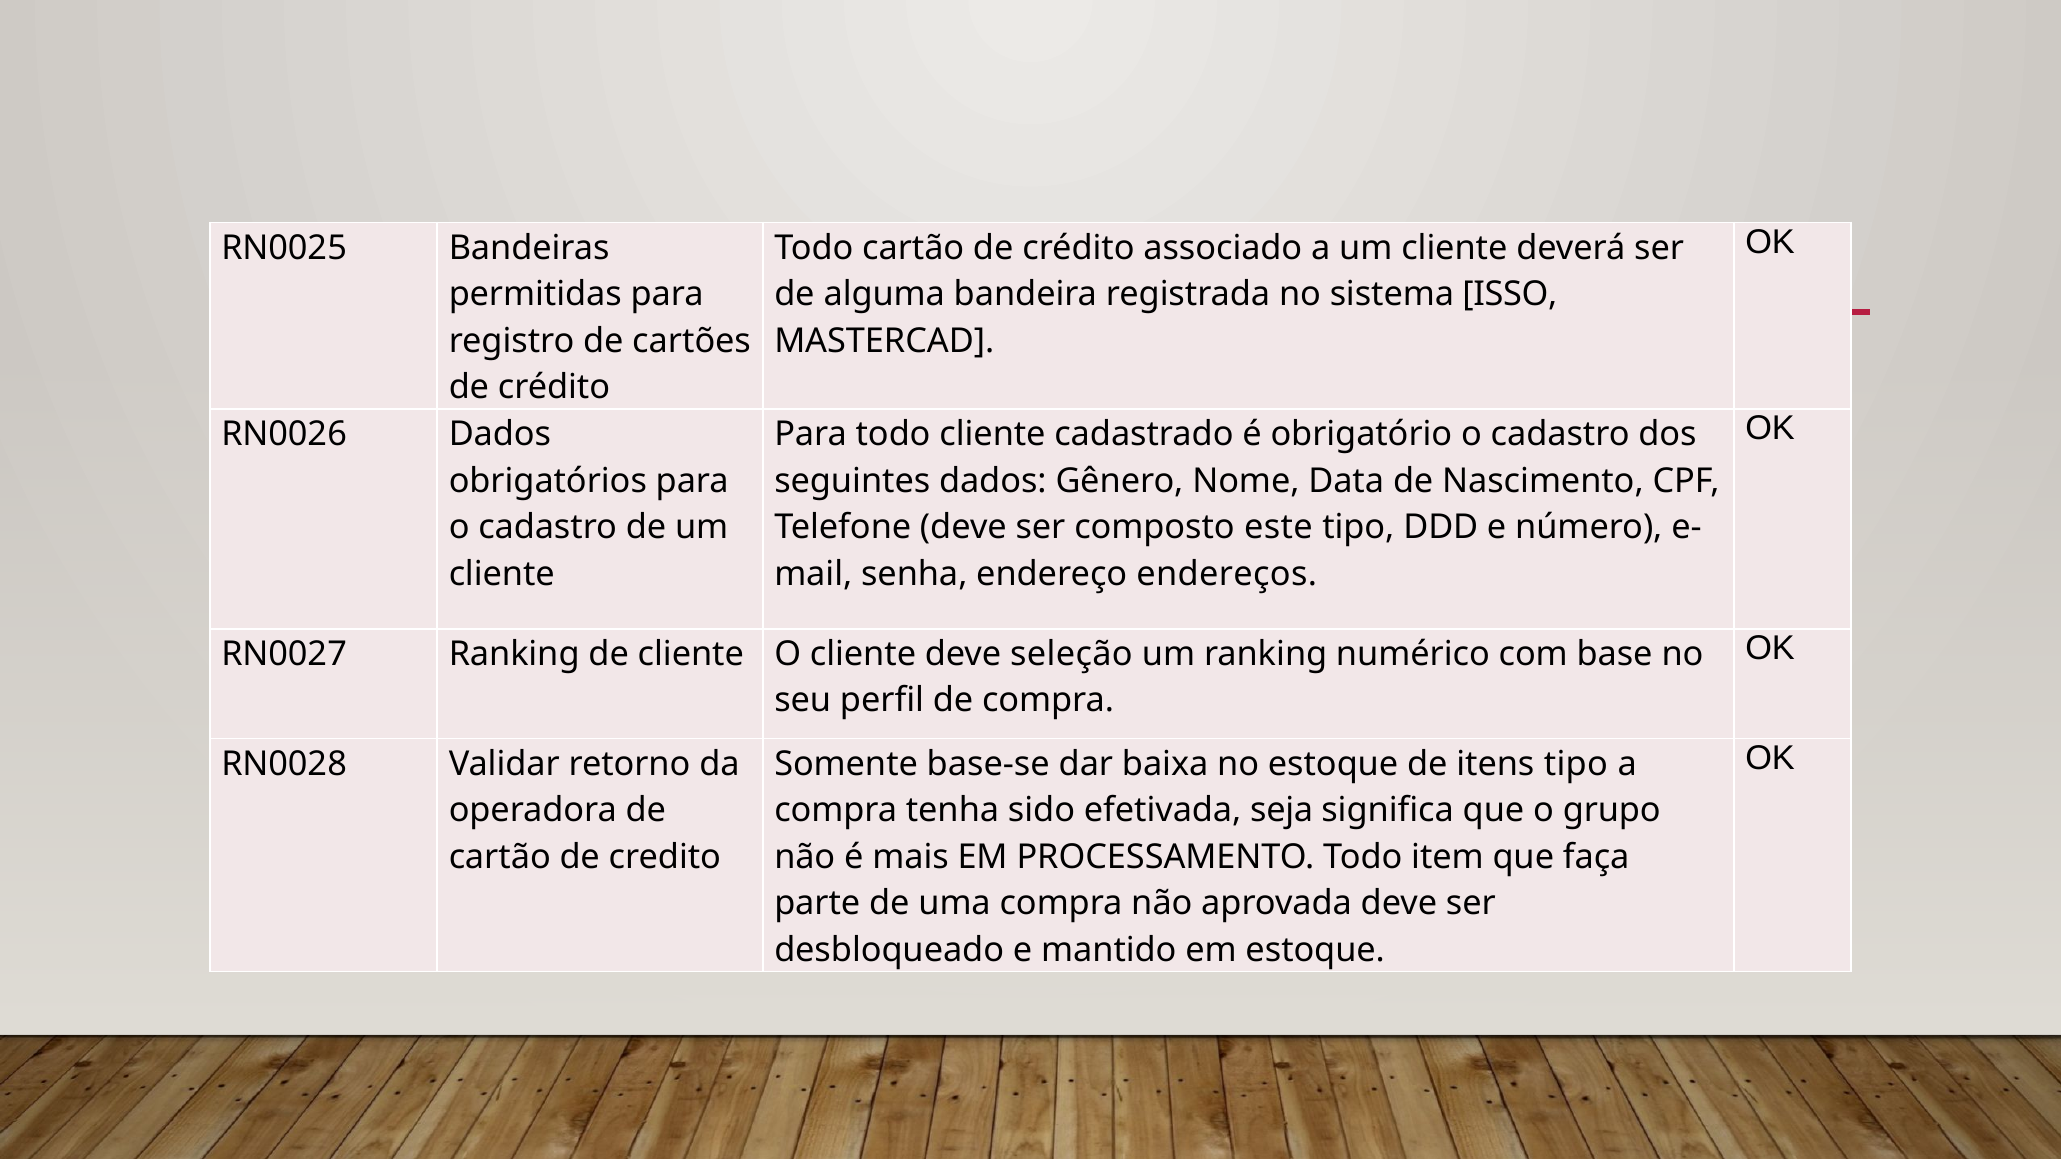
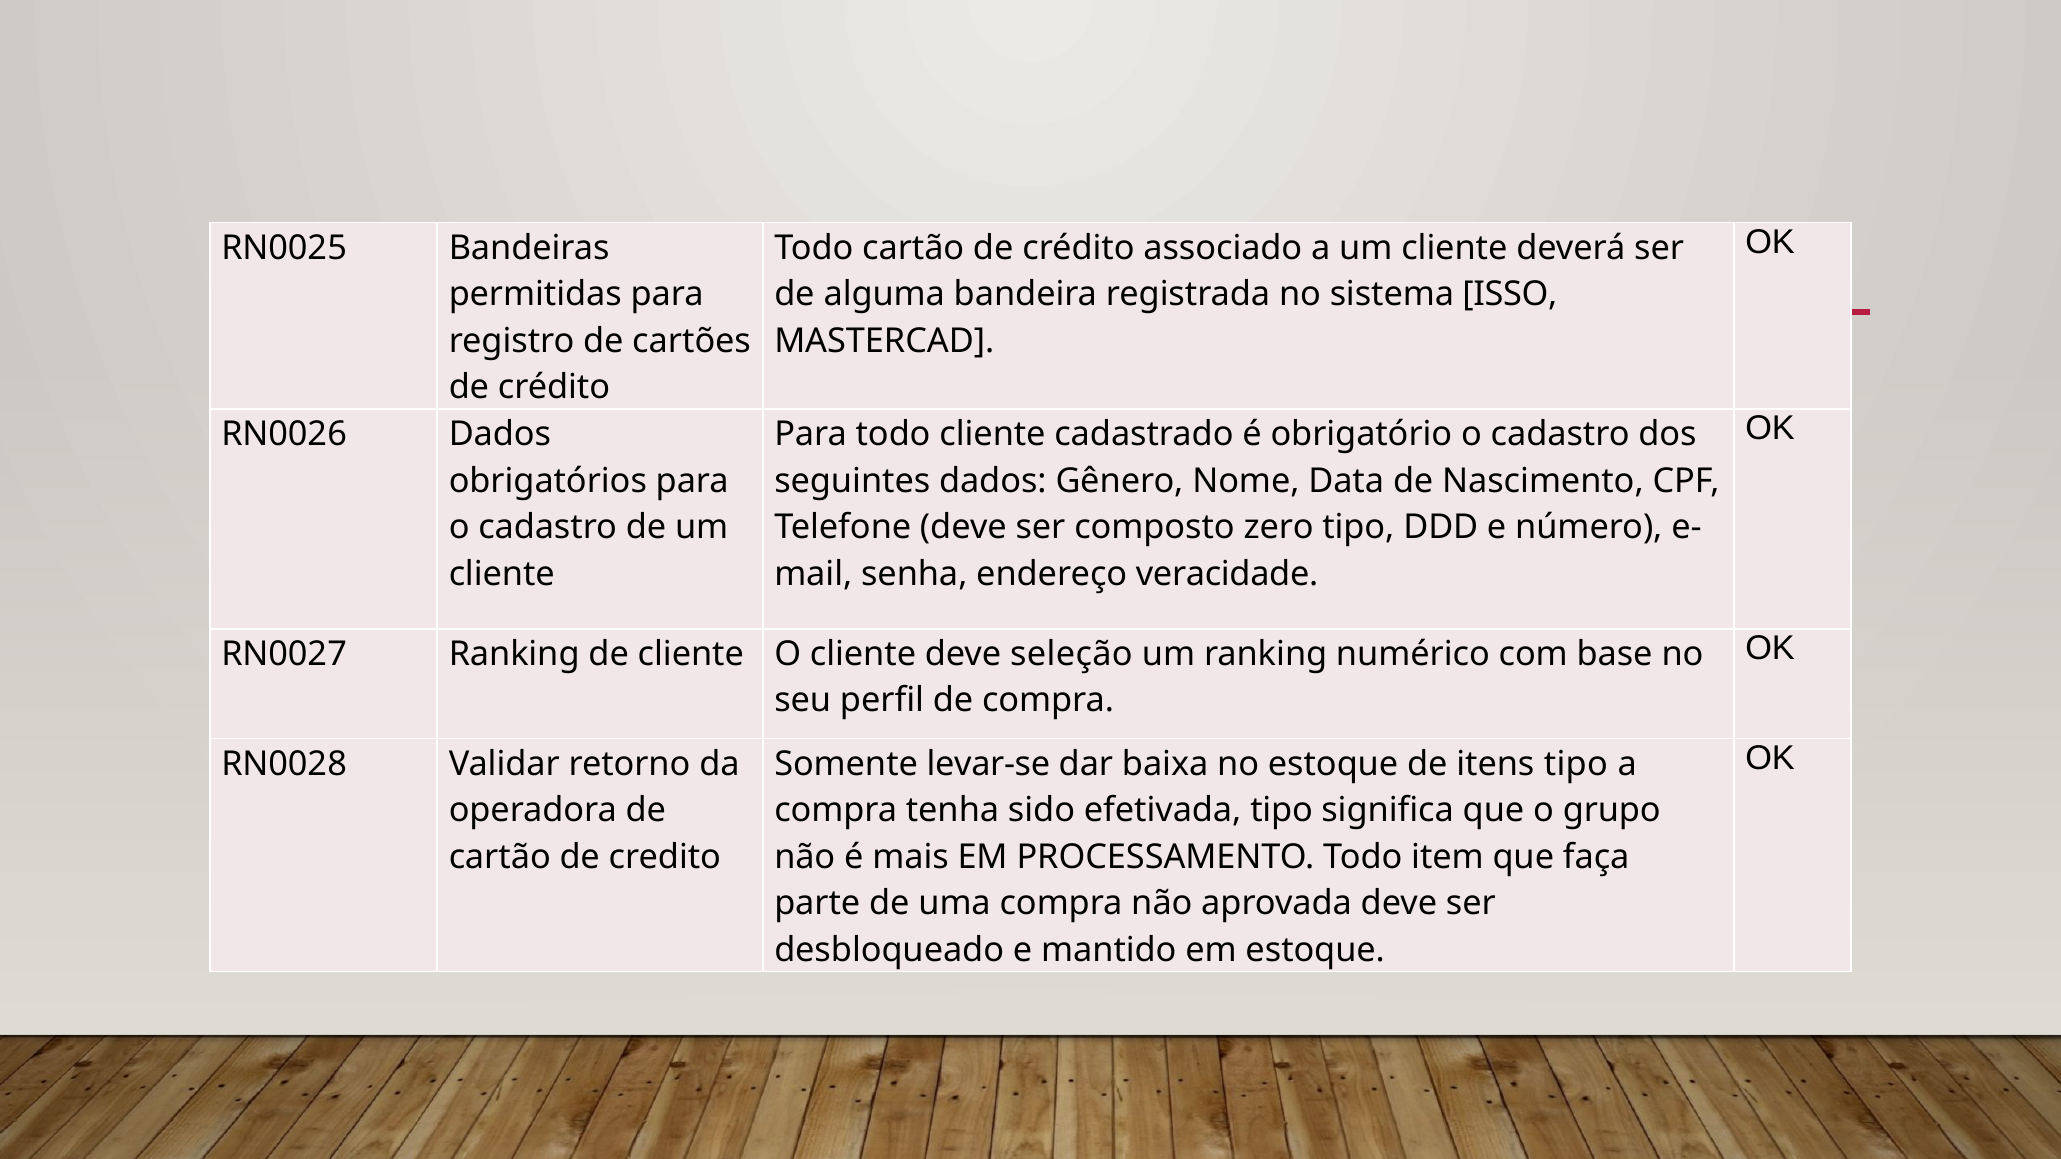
este: este -> zero (1279, 528)
endereços: endereços -> veracidade (1227, 574)
base-se: base-se -> levar-se (988, 764)
efetivada seja: seja -> tipo (1282, 811)
